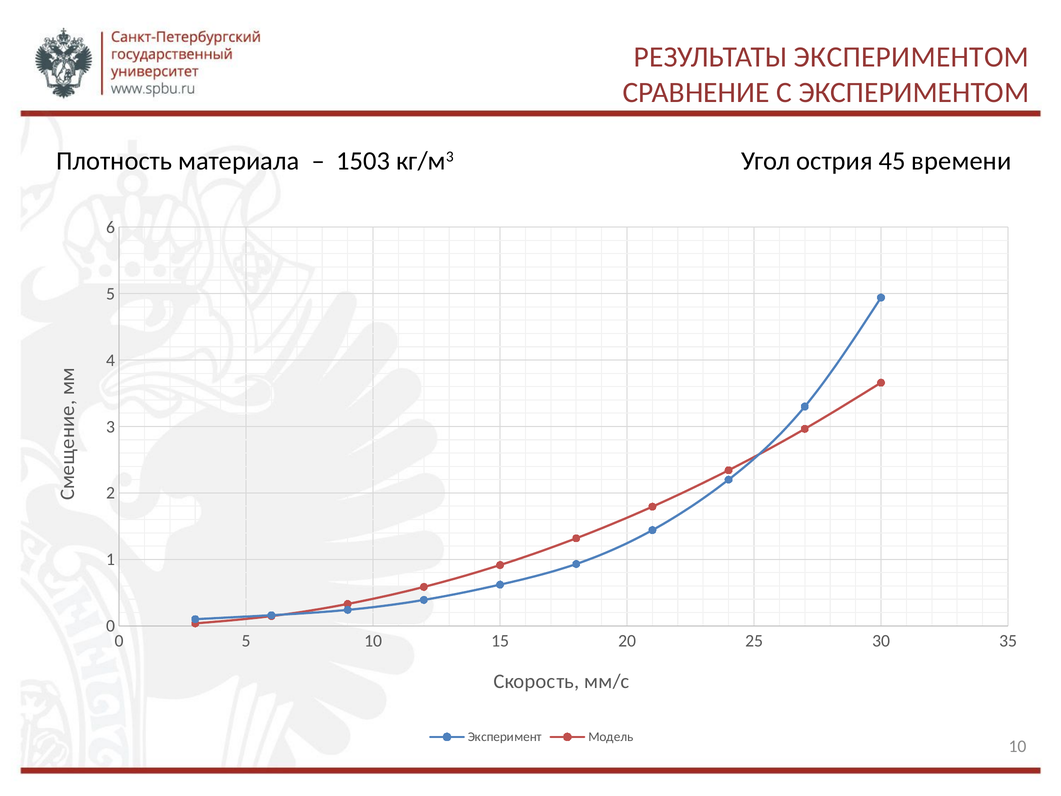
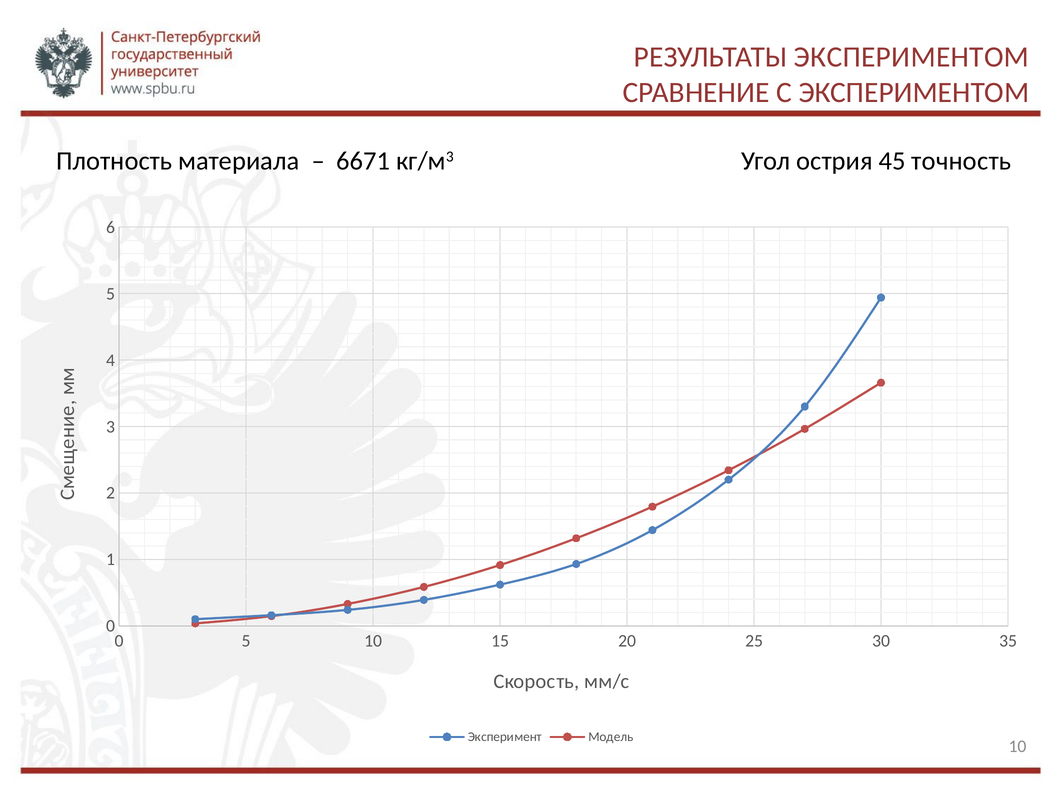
1503: 1503 -> 6671 (363, 161)
времени: времени -> точность (961, 161)
